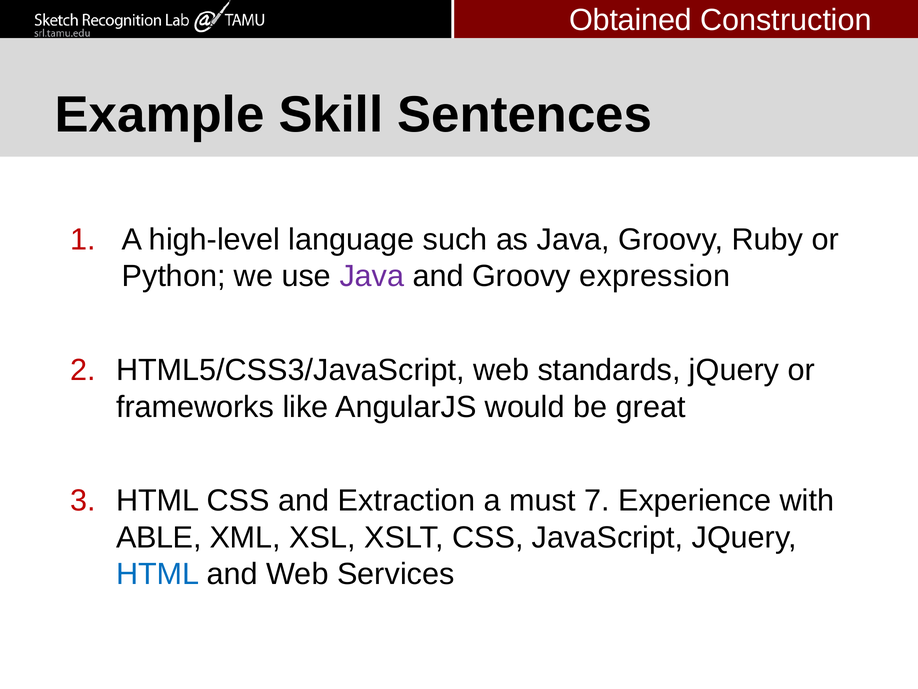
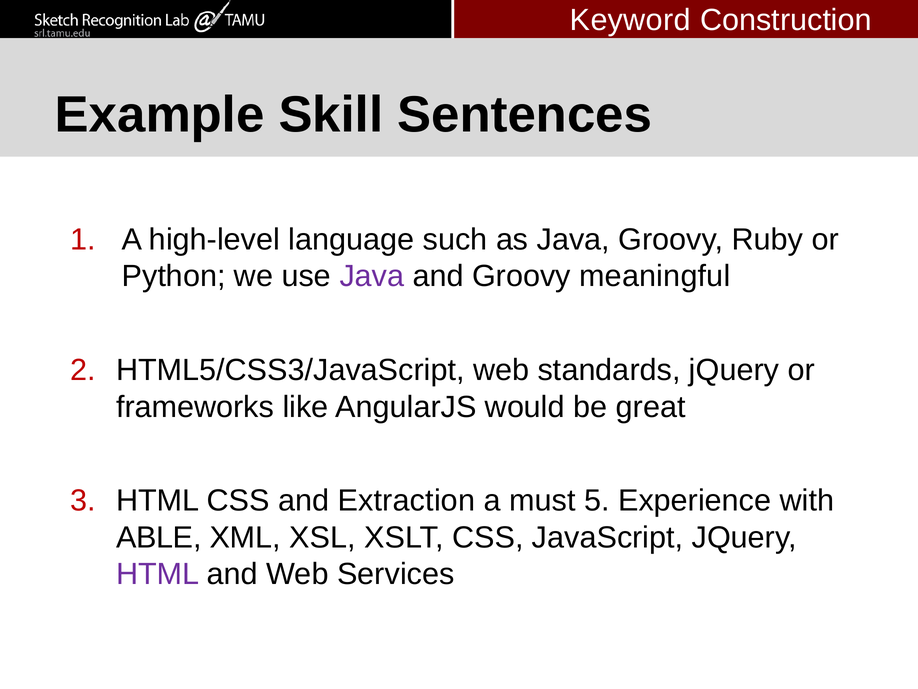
Obtained: Obtained -> Keyword (630, 20)
expression: expression -> meaningful (655, 276)
7: 7 -> 5 (597, 501)
HTML colour: blue -> purple (158, 574)
